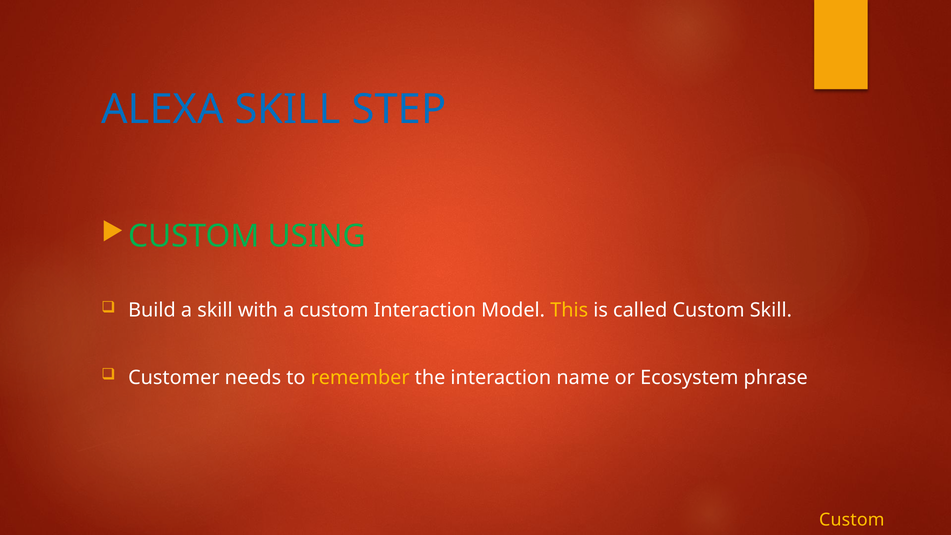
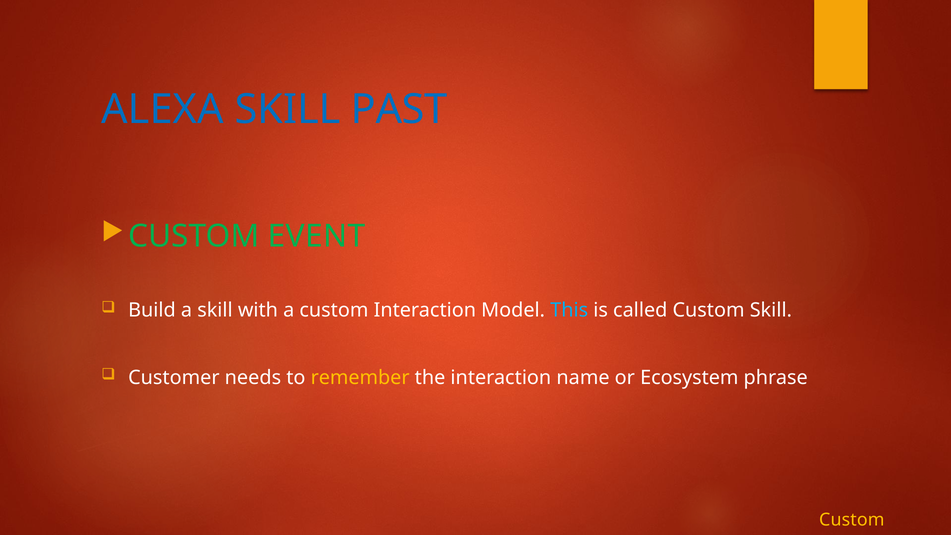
STEP: STEP -> PAST (399, 110)
USING: USING -> EVENT (317, 236)
This colour: yellow -> light blue (569, 310)
